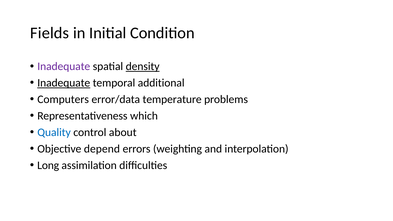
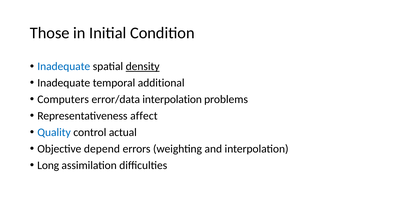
Fields: Fields -> Those (50, 33)
Inadequate colour: purple -> blue (64, 66)
Inadequate underline: present -> none (64, 83)
error/data temperature: temperature -> interpolation (172, 99)
which: which -> affect (144, 116)
about: about -> actual (123, 132)
